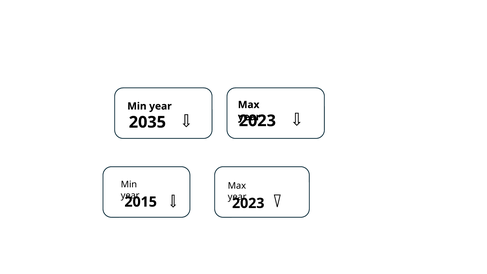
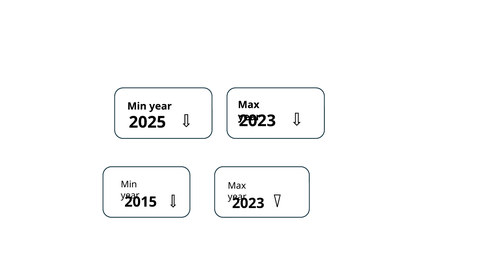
2035: 2035 -> 2025 (147, 122)
